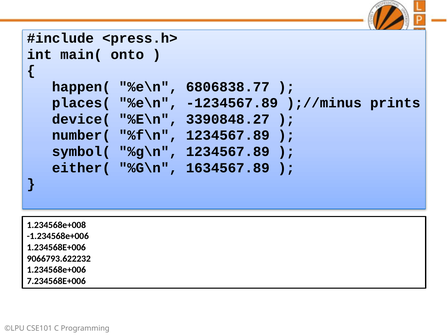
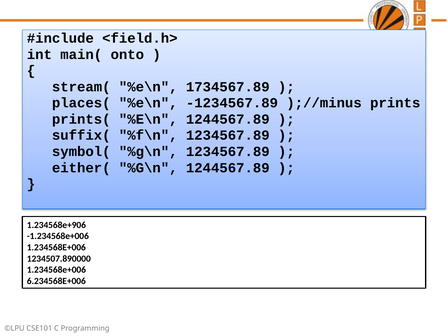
<press.h>: <press.h> -> <field.h> (140, 38)
happen(: happen( -> stream( (81, 87)
6806838.77: 6806838.77 -> 1734567.89 (228, 87)
device(: device( -> prints( (81, 119)
%E\n 3390848.27: 3390848.27 -> 1244567.89 (228, 119)
number(: number( -> suffix( (81, 135)
%G\n 1634567.89: 1634567.89 -> 1244567.89 (228, 168)
1.234568e+008: 1.234568e+008 -> 1.234568e+906 (56, 225)
9066793.622232: 9066793.622232 -> 1234507.890000 (59, 259)
7.234568E+006: 7.234568E+006 -> 6.234568E+006 (56, 281)
